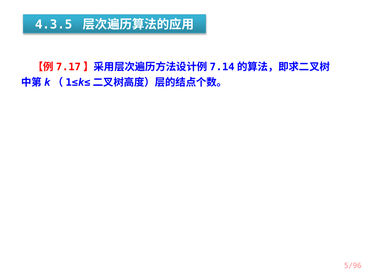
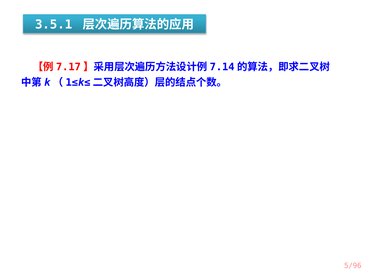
4.3.5: 4.3.5 -> 3.5.1 (54, 25)
